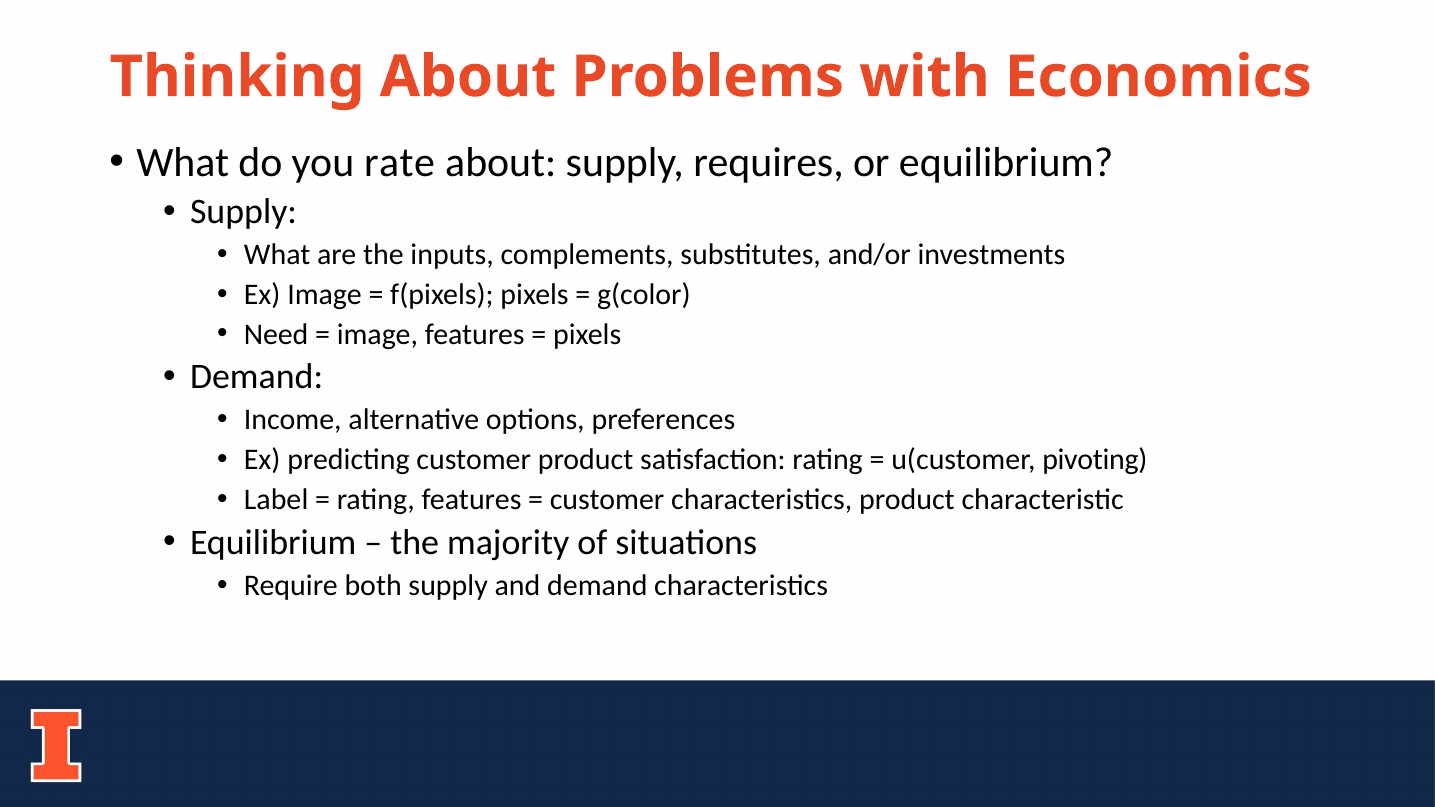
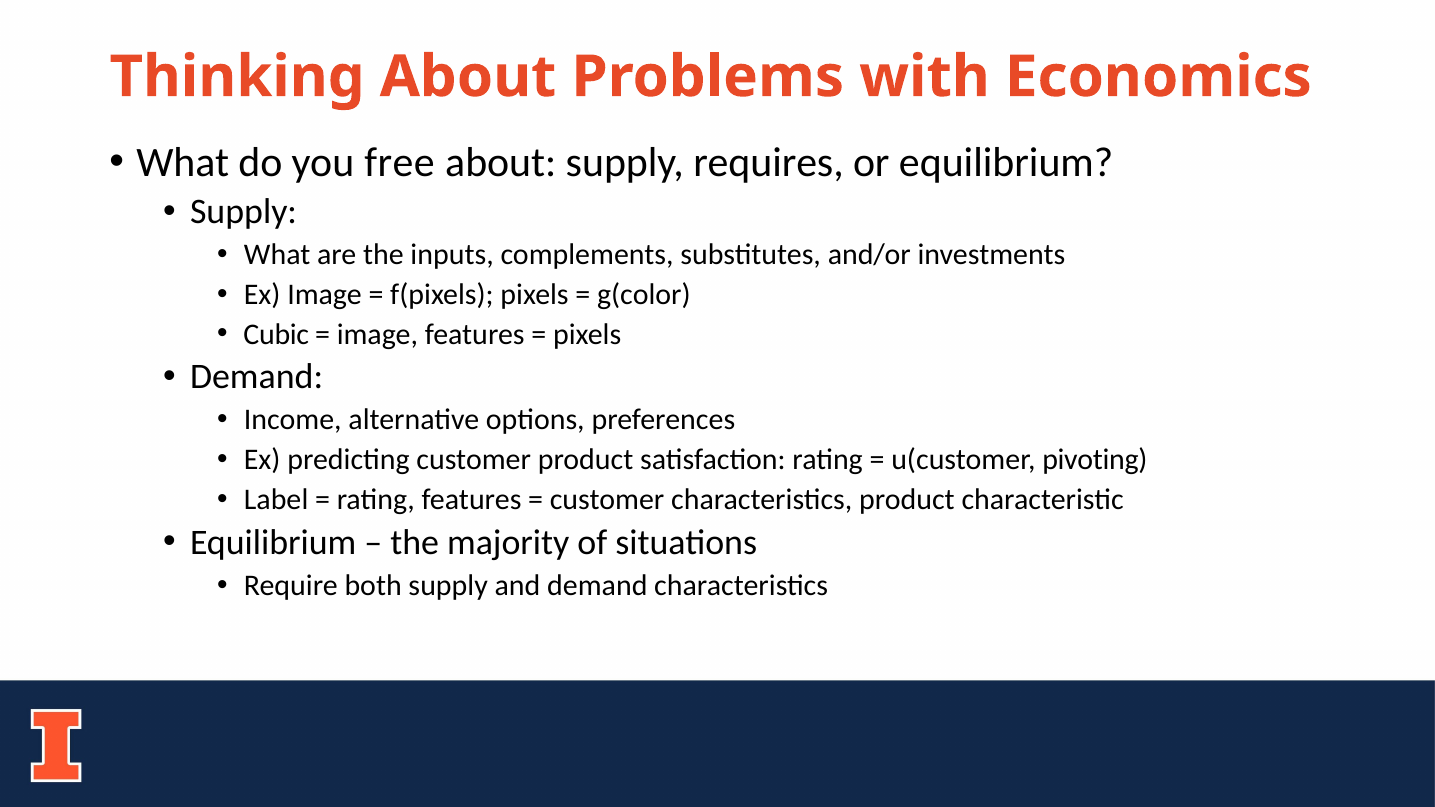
rate: rate -> free (399, 162)
Need: Need -> Cubic (276, 334)
